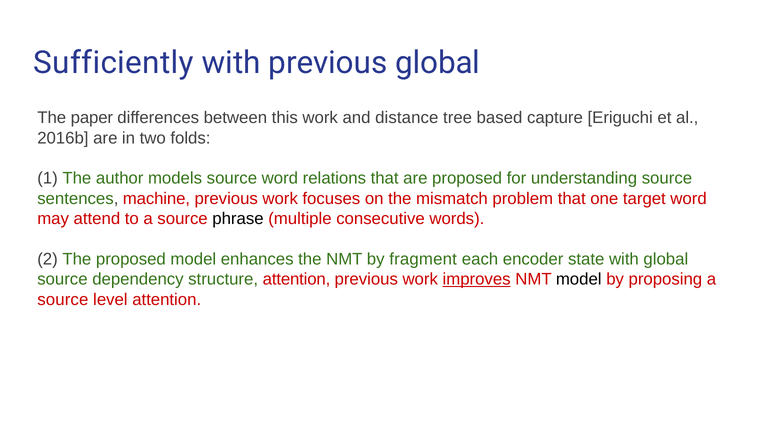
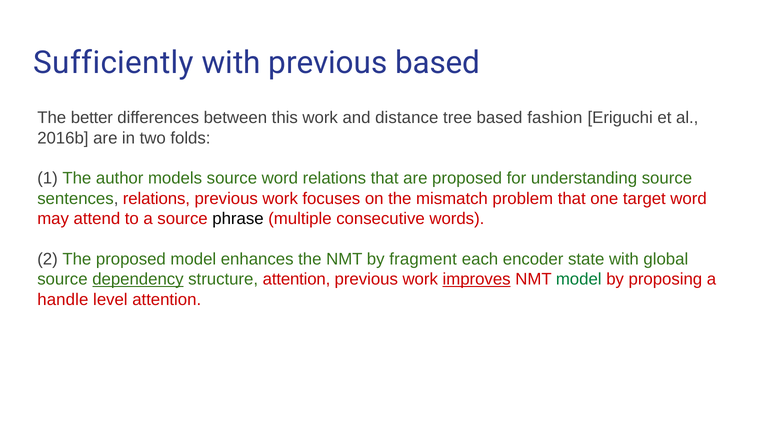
previous global: global -> based (438, 63)
paper: paper -> better (92, 118)
capture: capture -> fashion (555, 118)
sentences machine: machine -> relations (156, 199)
dependency underline: none -> present (138, 279)
model colour: black -> green (579, 279)
source: source -> handle (63, 299)
